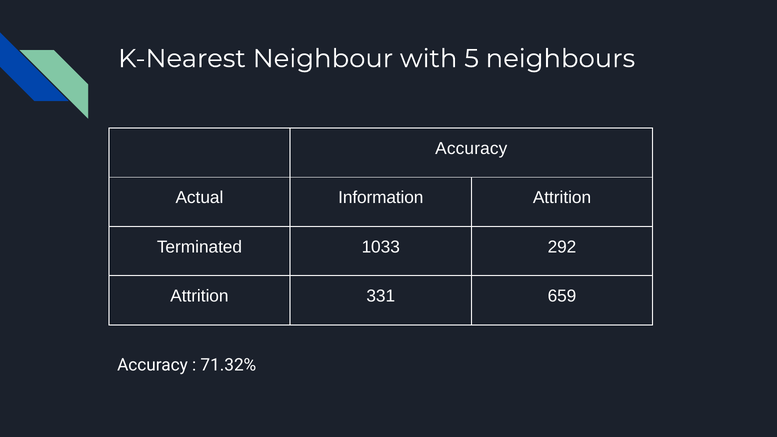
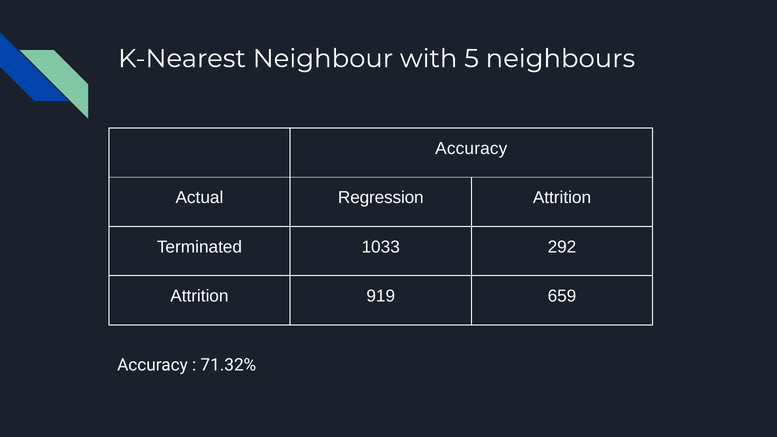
Information: Information -> Regression (381, 198)
331: 331 -> 919 (381, 296)
